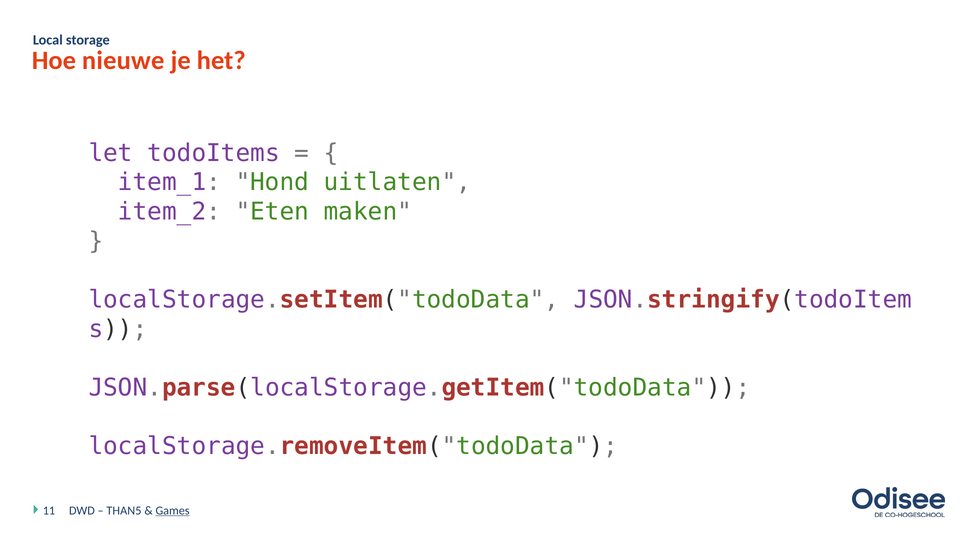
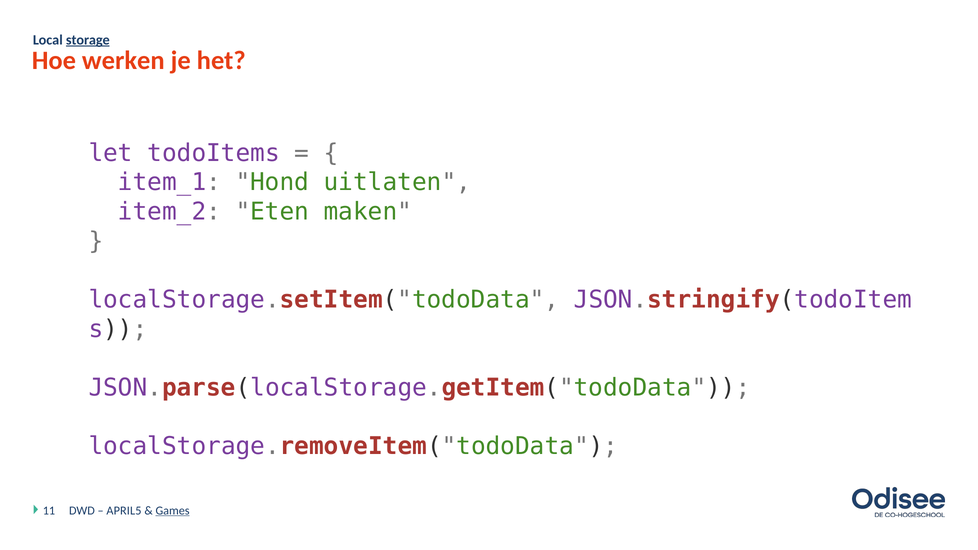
storage underline: none -> present (88, 40)
nieuwe: nieuwe -> werken (123, 61)
THAN5: THAN5 -> APRIL5 (124, 511)
